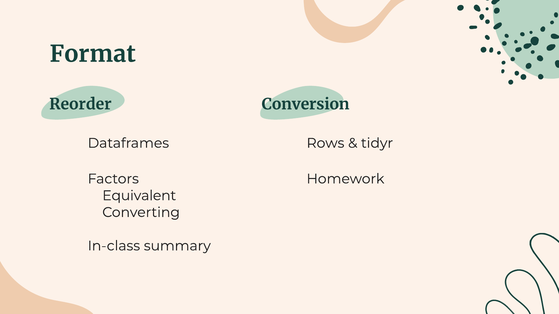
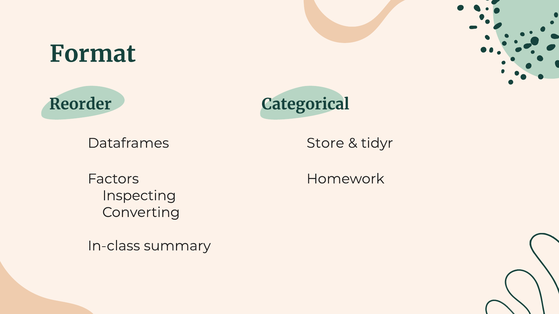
Conversion: Conversion -> Categorical (305, 104)
Rows: Rows -> Store (325, 143)
Equivalent: Equivalent -> Inspecting (139, 196)
